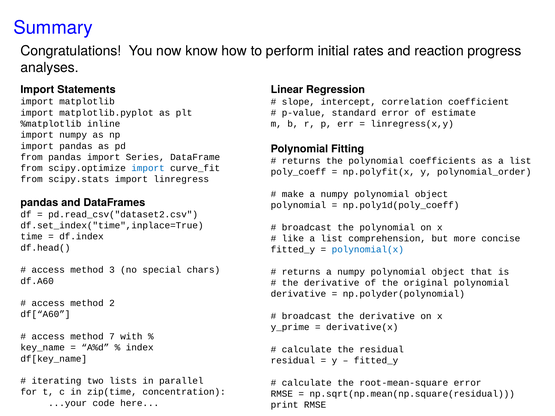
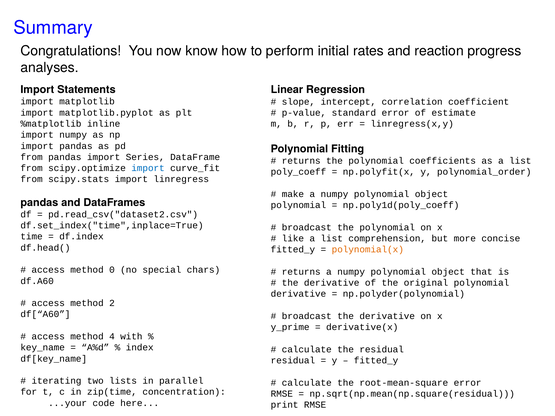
polynomial(x colour: blue -> orange (368, 250)
3: 3 -> 0 (112, 270)
7: 7 -> 4 (112, 337)
